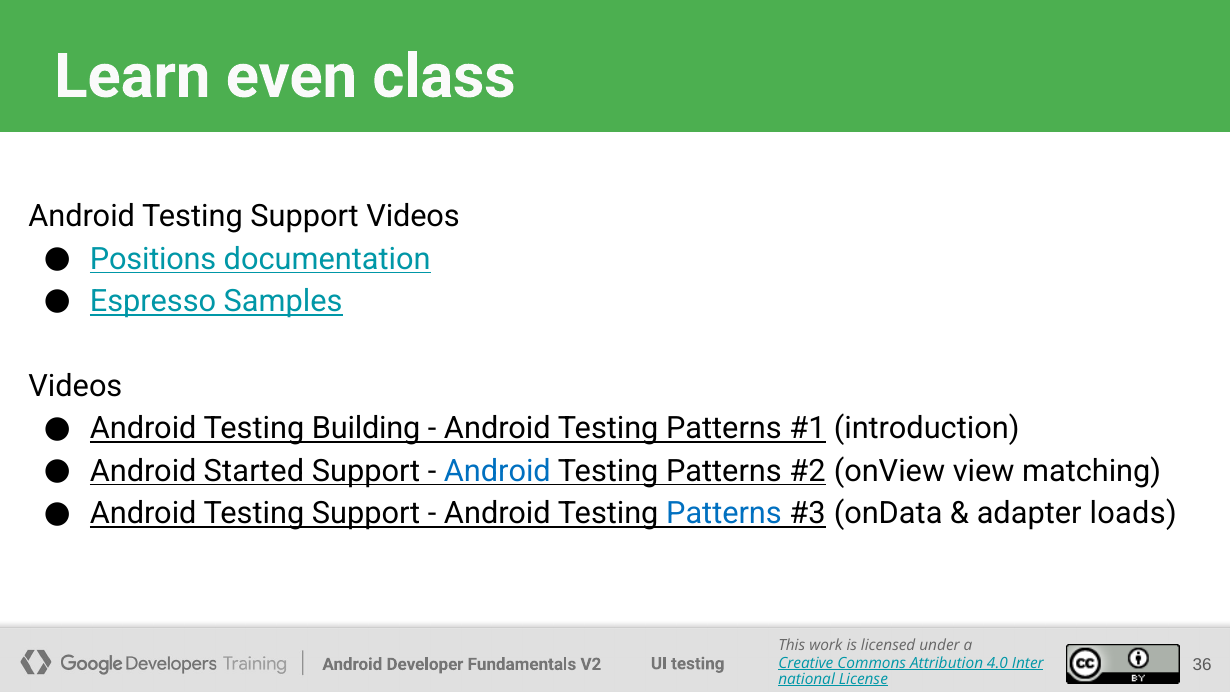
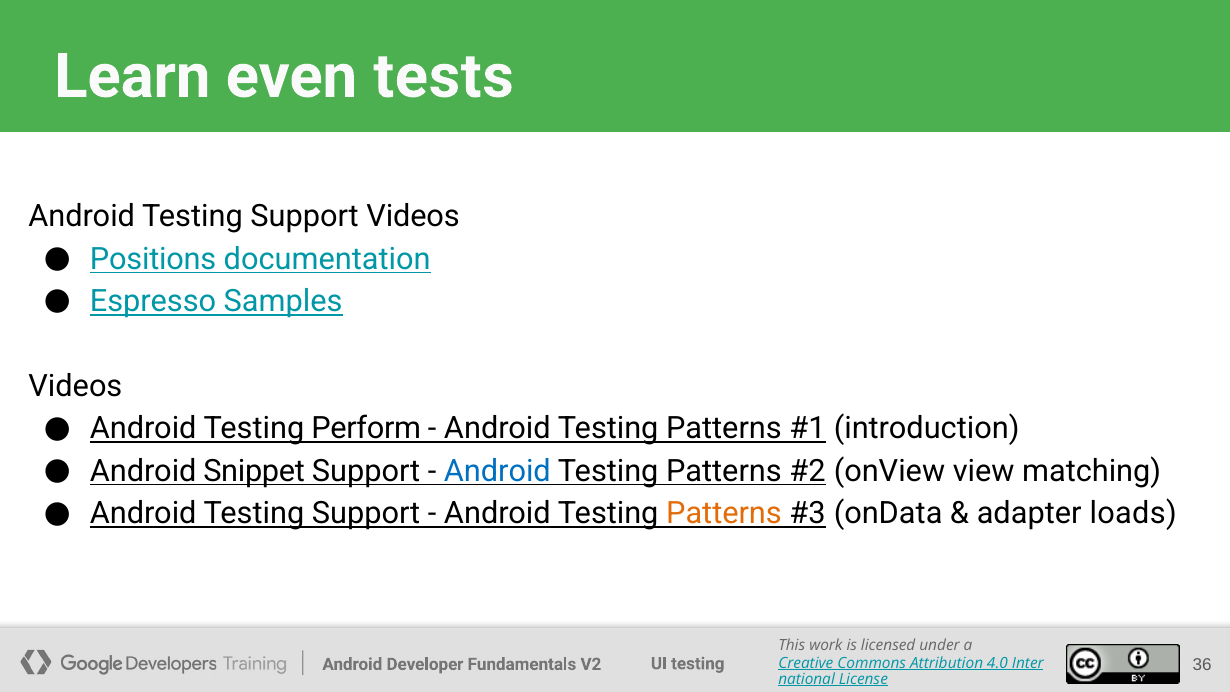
class: class -> tests (444, 77)
Building: Building -> Perform (366, 429)
Started: Started -> Snippet (254, 471)
Patterns colour: blue -> orange (724, 514)
